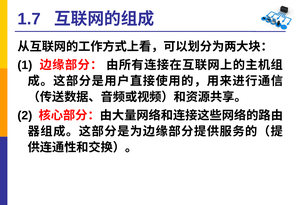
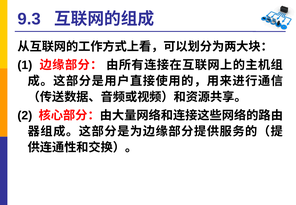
1.7: 1.7 -> 9.3 (29, 19)
